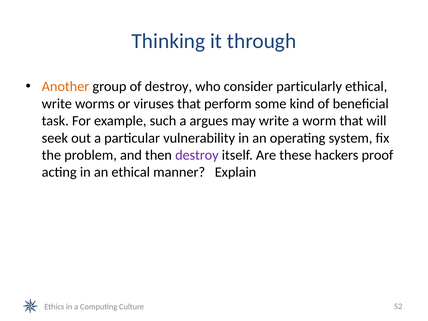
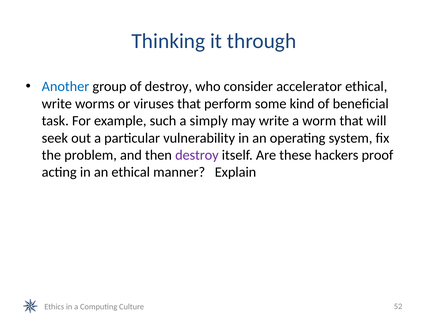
Another colour: orange -> blue (65, 87)
particularly: particularly -> accelerator (309, 87)
argues: argues -> simply (209, 121)
